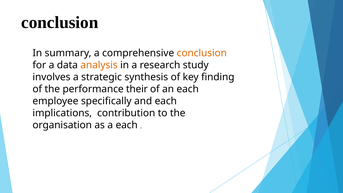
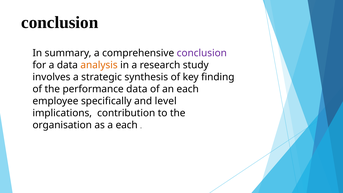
conclusion colour: orange -> purple (202, 53)
performance their: their -> data (137, 89)
and each: each -> level (166, 101)
